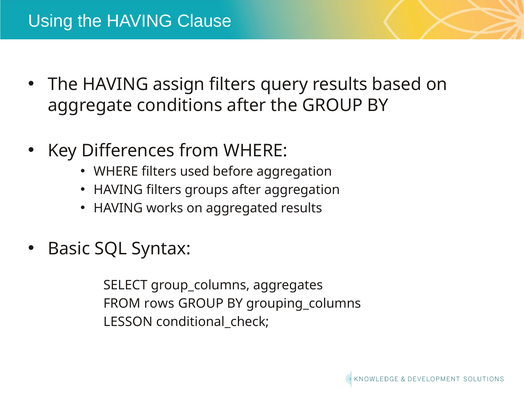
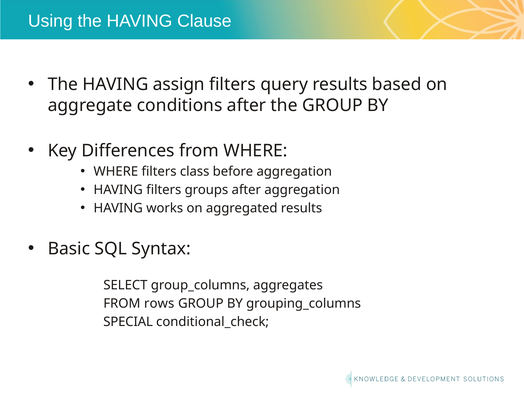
used: used -> class (195, 172)
LESSON: LESSON -> SPECIAL (128, 322)
